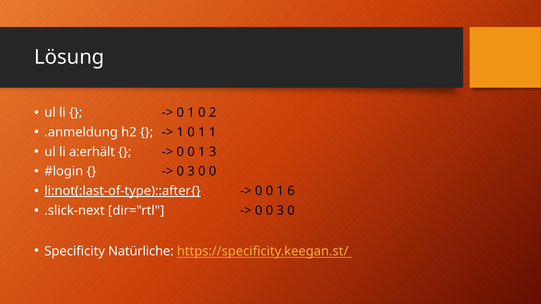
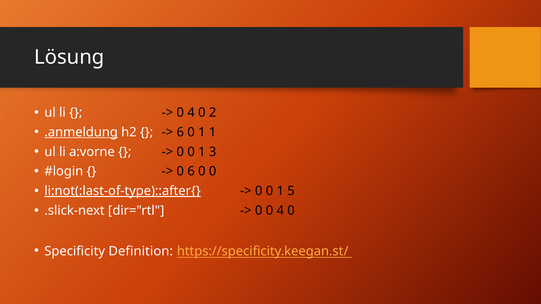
1: 1 -> 4 (191, 113)
.anmeldung underline: none -> present (81, 132)
1: 1 -> 6 (180, 132)
a:erhält: a:erhält -> a:vorne (92, 152)
3: 3 -> 6 (191, 172)
6: 6 -> 5 (291, 191)
0 0 3: 3 -> 4 (280, 211)
Natürliche: Natürliche -> Definition (141, 252)
